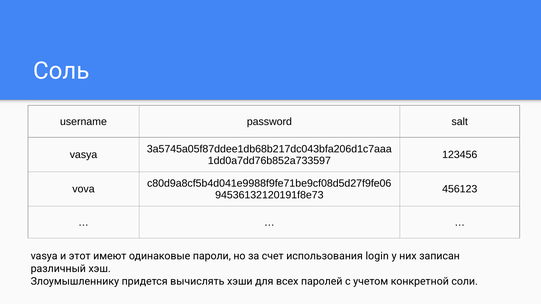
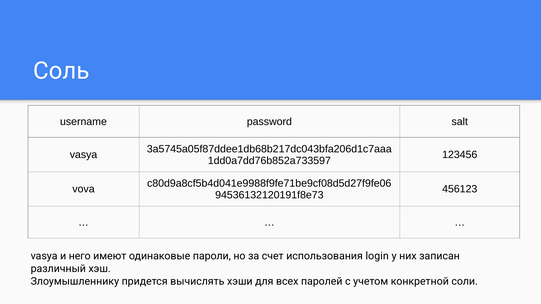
этот: этот -> него (80, 256)
